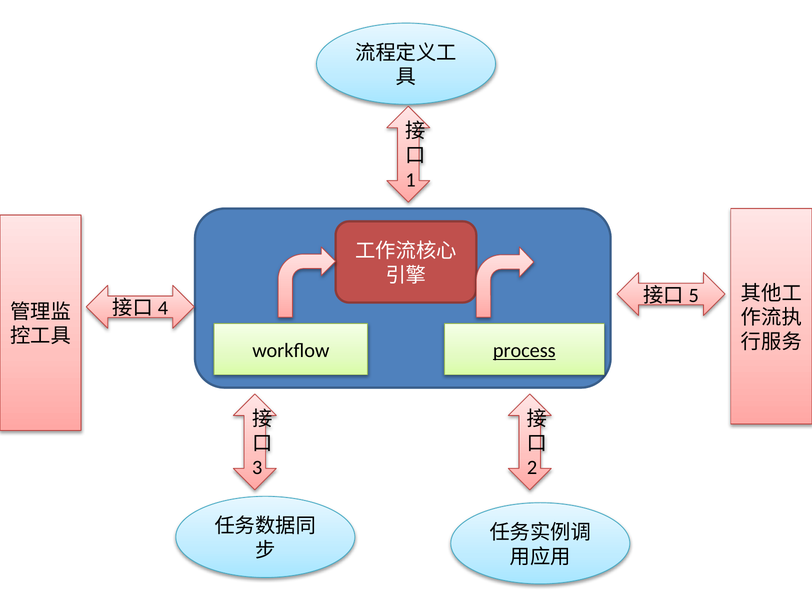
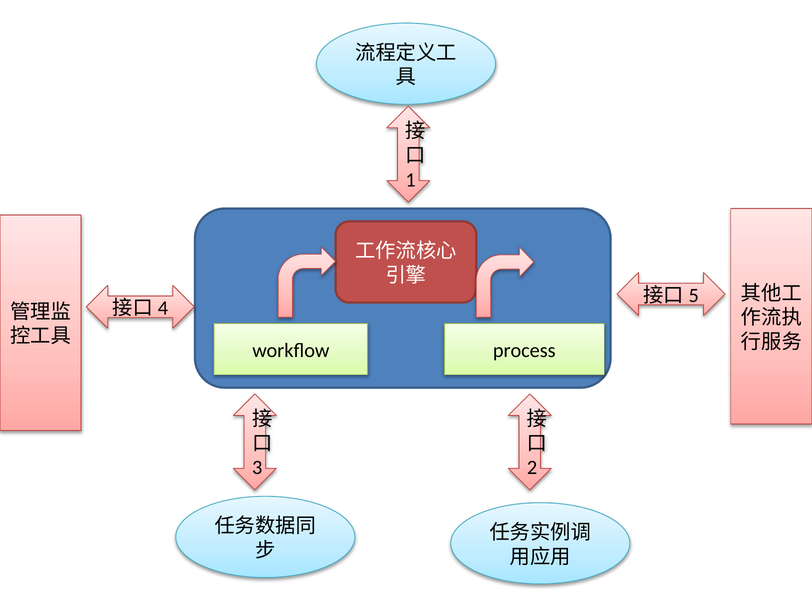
process underline: present -> none (524, 351)
